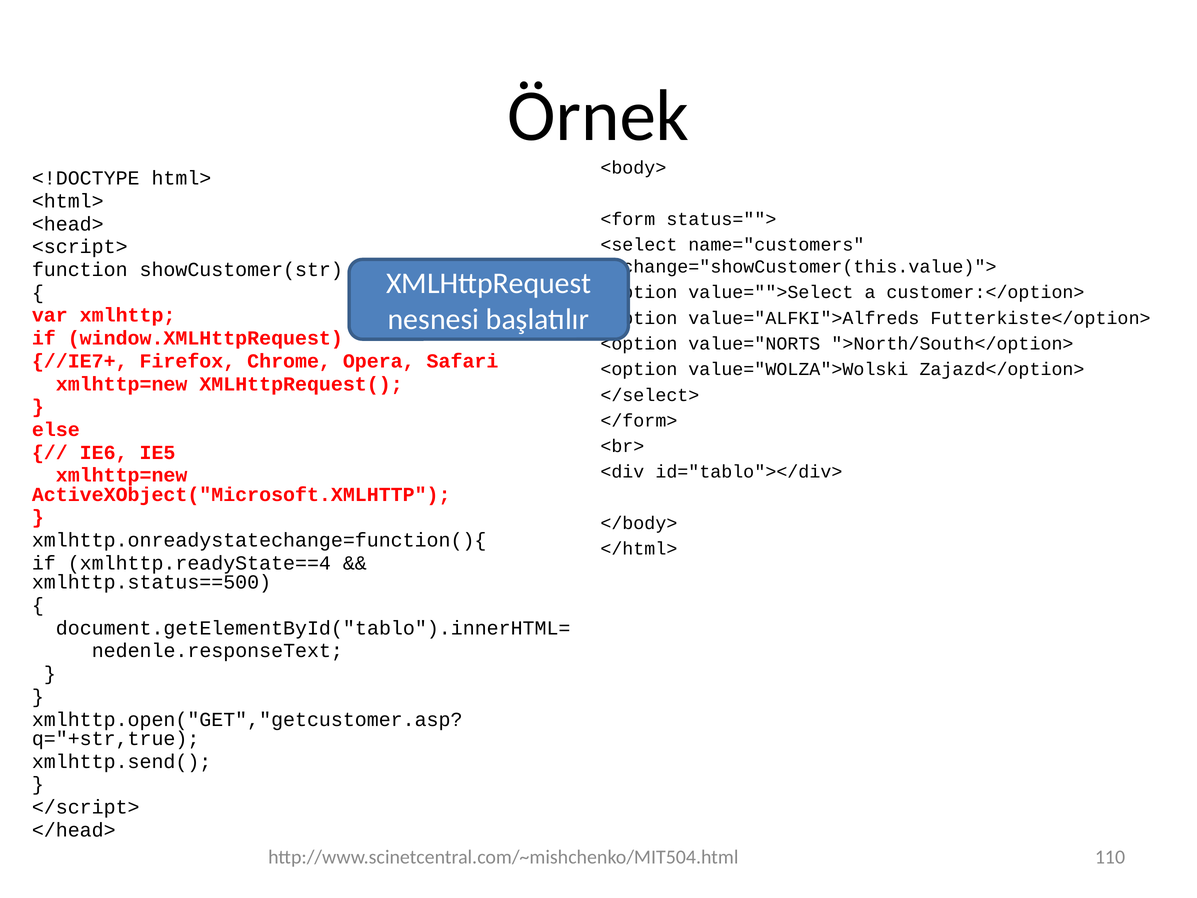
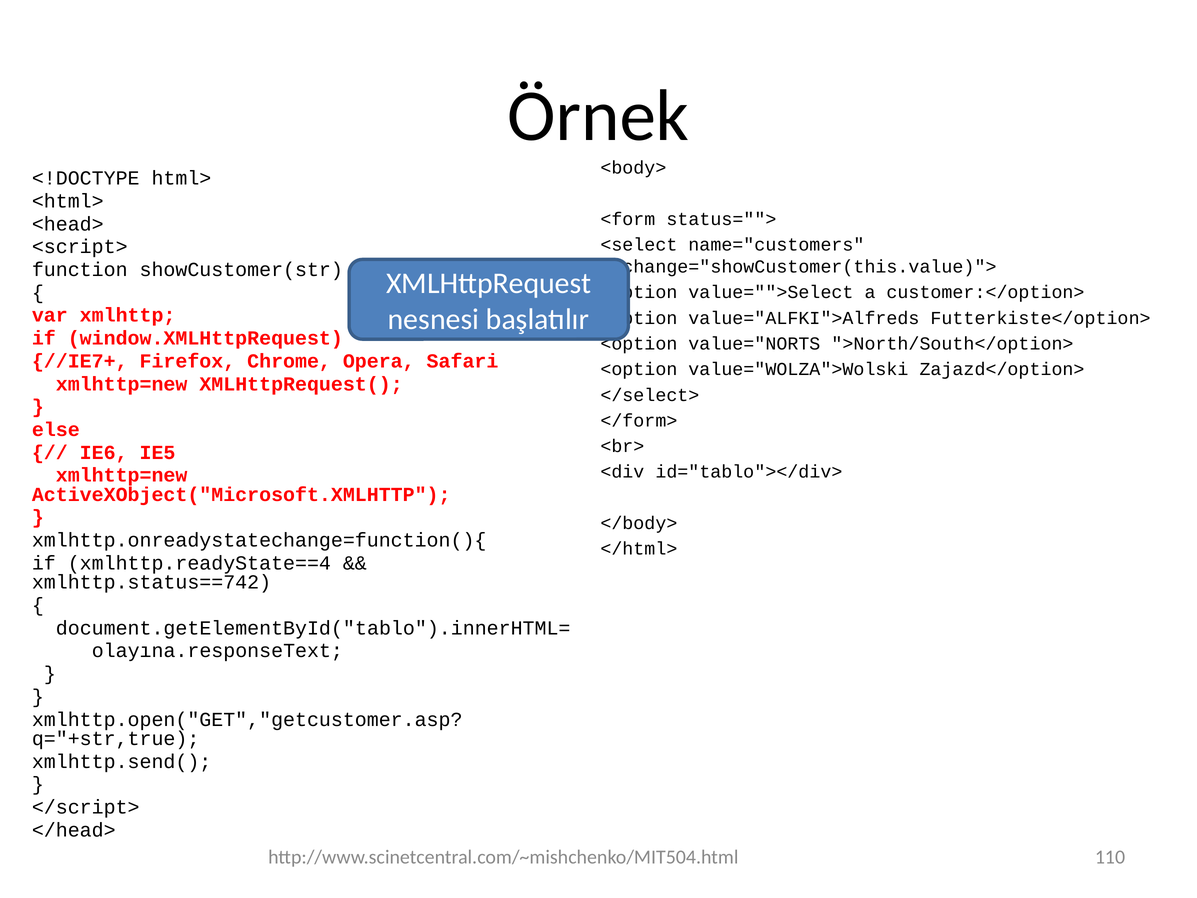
xmlhttp.status==500: xmlhttp.status==500 -> xmlhttp.status==742 (152, 582)
nedenle.responseText: nedenle.responseText -> olayına.responseText (217, 651)
